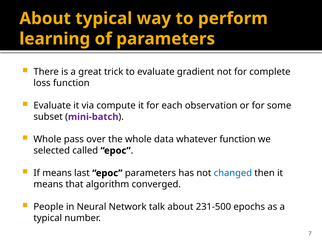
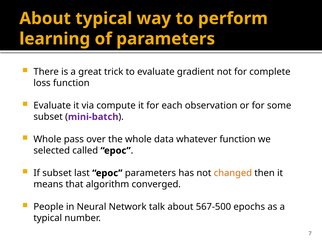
If means: means -> subset (57, 173)
changed colour: blue -> orange (233, 173)
231-500: 231-500 -> 567-500 (213, 207)
